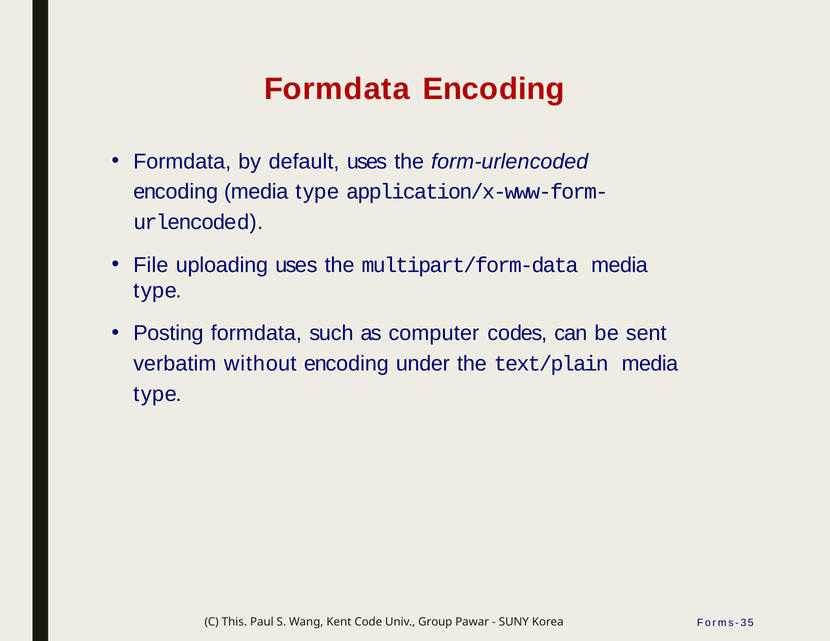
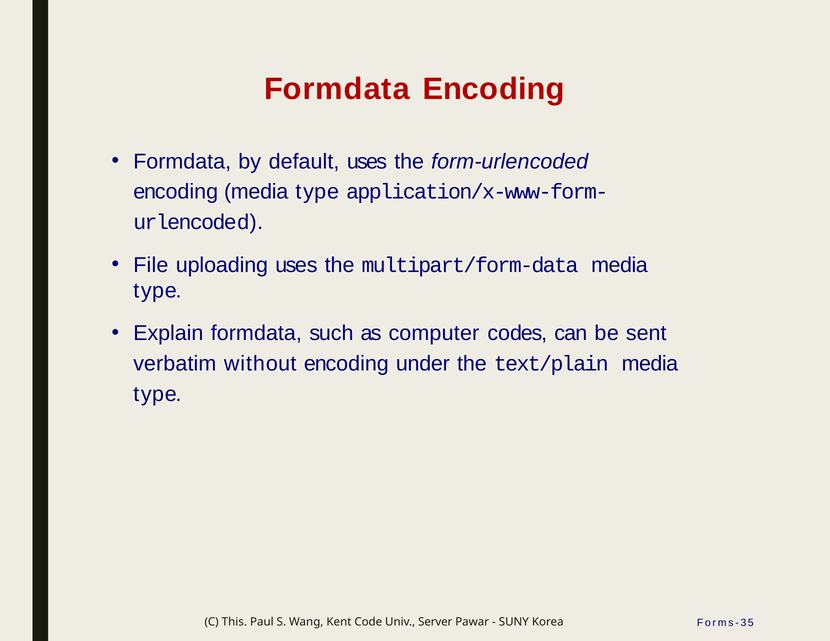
Posting: Posting -> Explain (168, 333)
Group: Group -> Server (435, 622)
